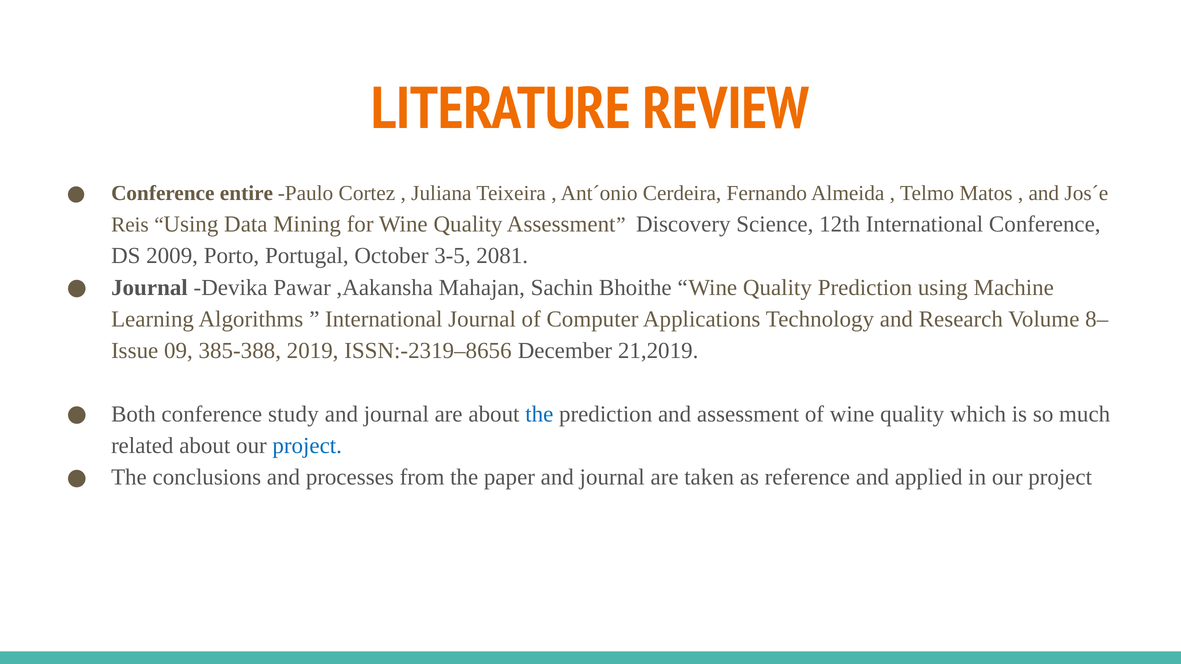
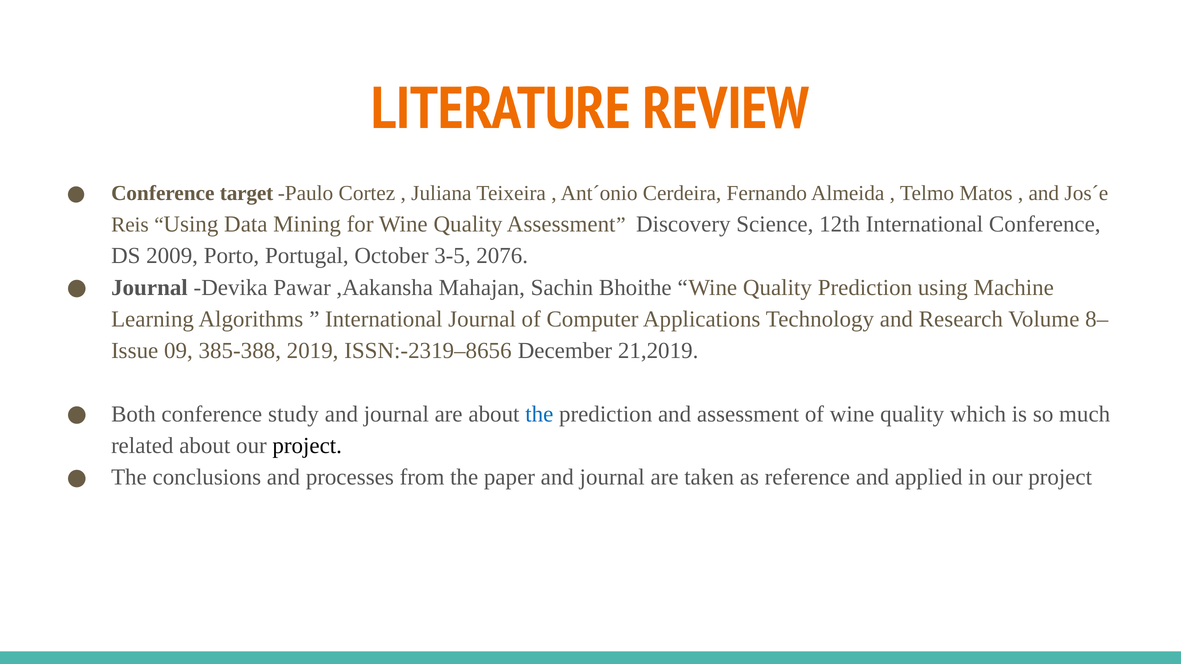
entire: entire -> target (247, 193)
2081: 2081 -> 2076 (502, 256)
project colour: blue -> black (307, 446)
